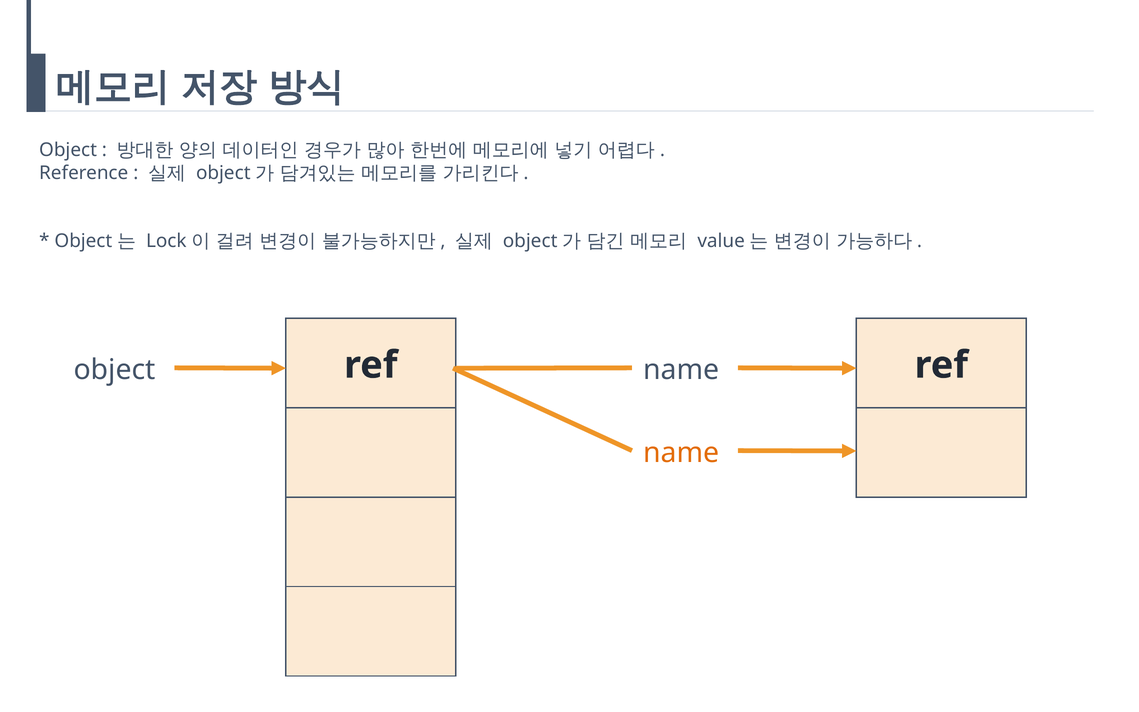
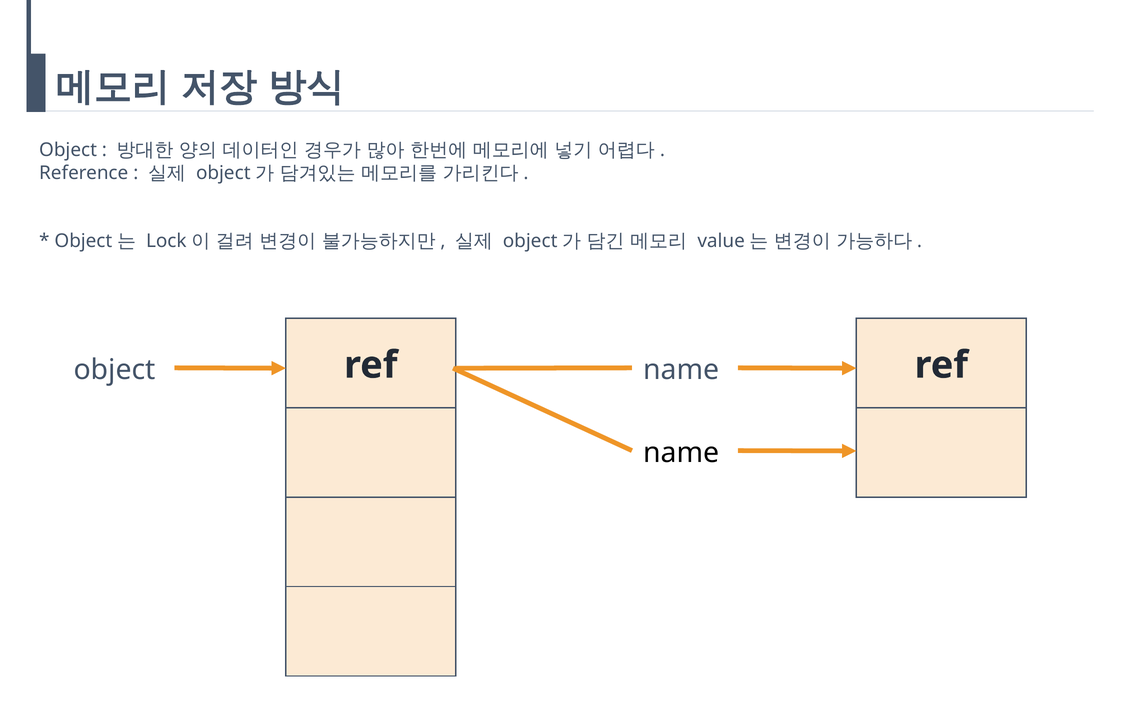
name colour: orange -> black (681, 453)
